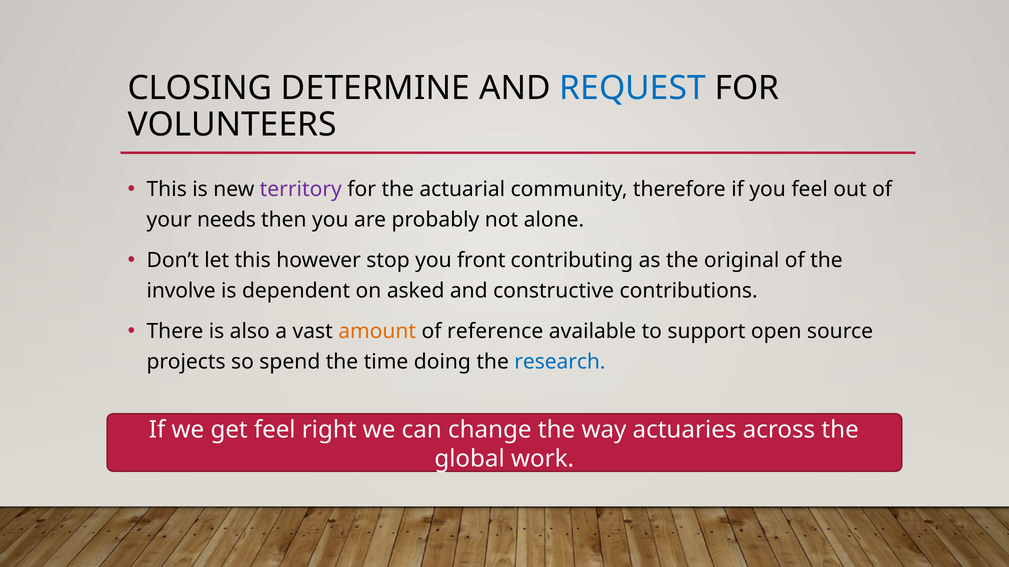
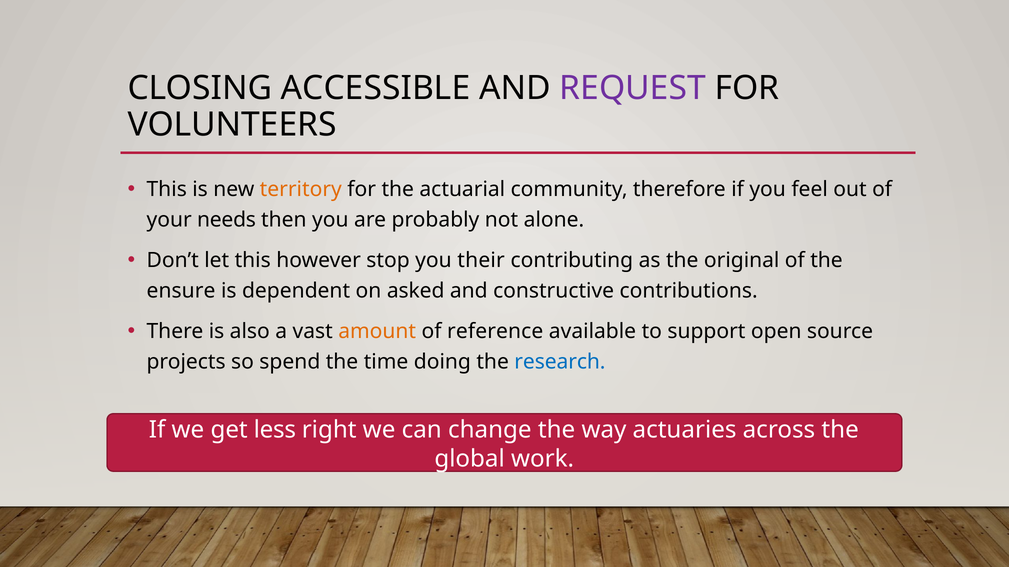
DETERMINE: DETERMINE -> ACCESSIBLE (376, 88)
REQUEST colour: blue -> purple (633, 88)
territory colour: purple -> orange (301, 190)
front: front -> their (481, 261)
involve: involve -> ensure (181, 291)
get feel: feel -> less (275, 430)
